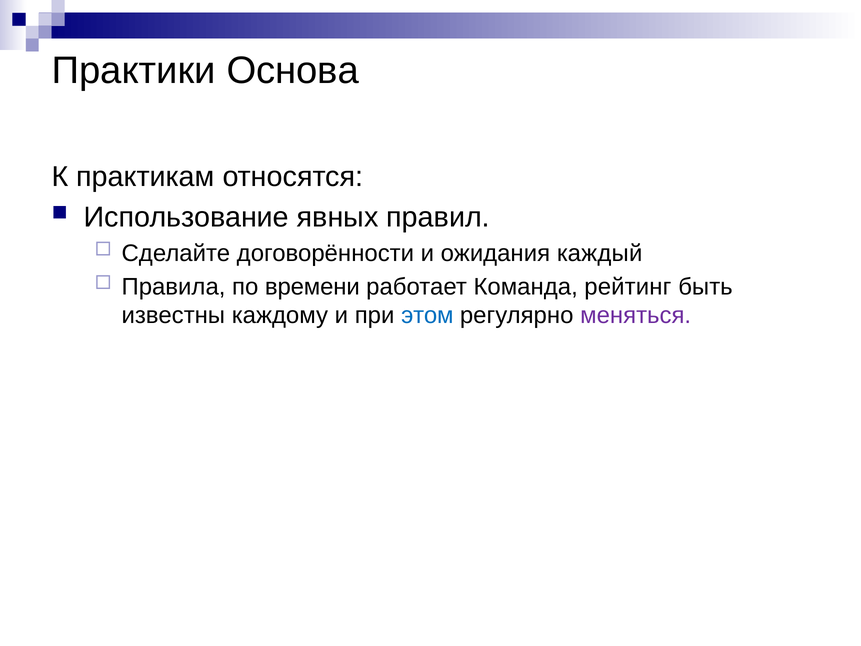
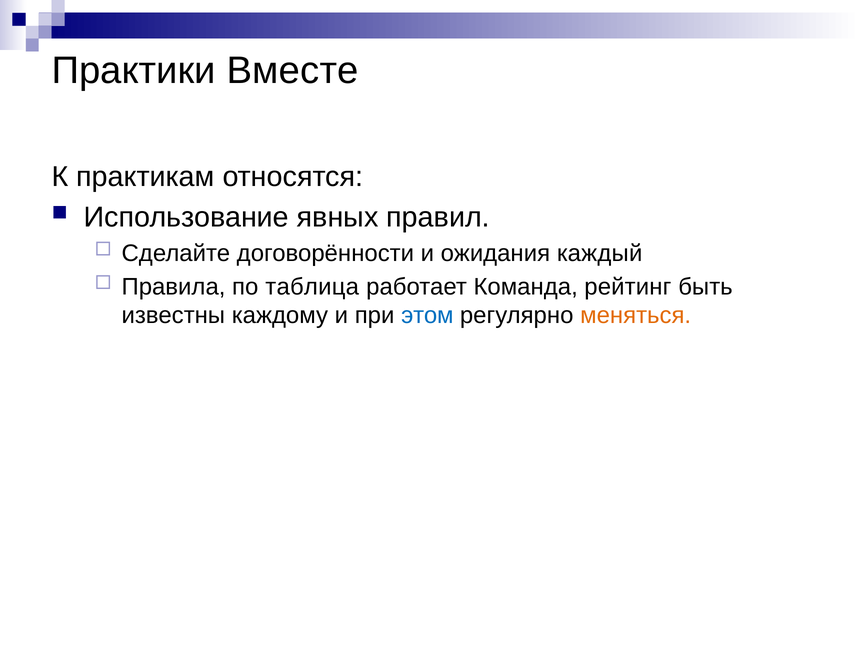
Основа: Основа -> Вместе (293, 71)
времени: времени -> таблица (312, 287)
меняться colour: purple -> orange (636, 315)
